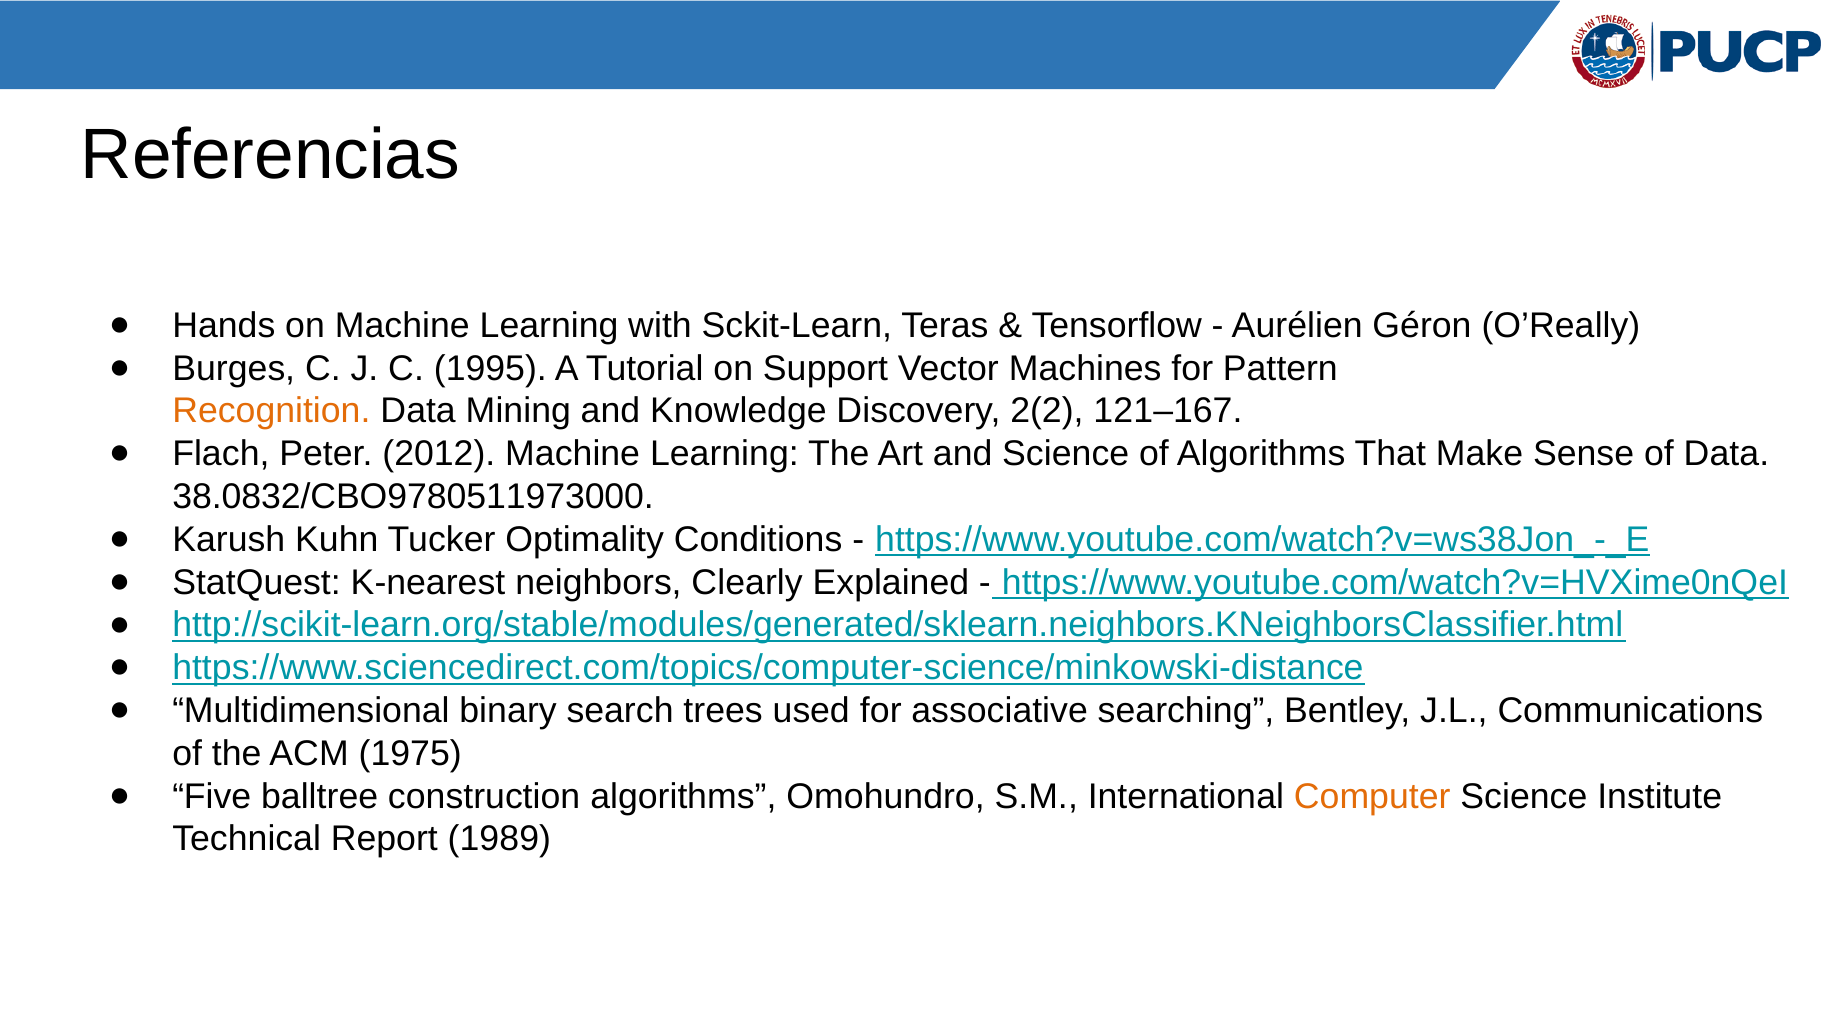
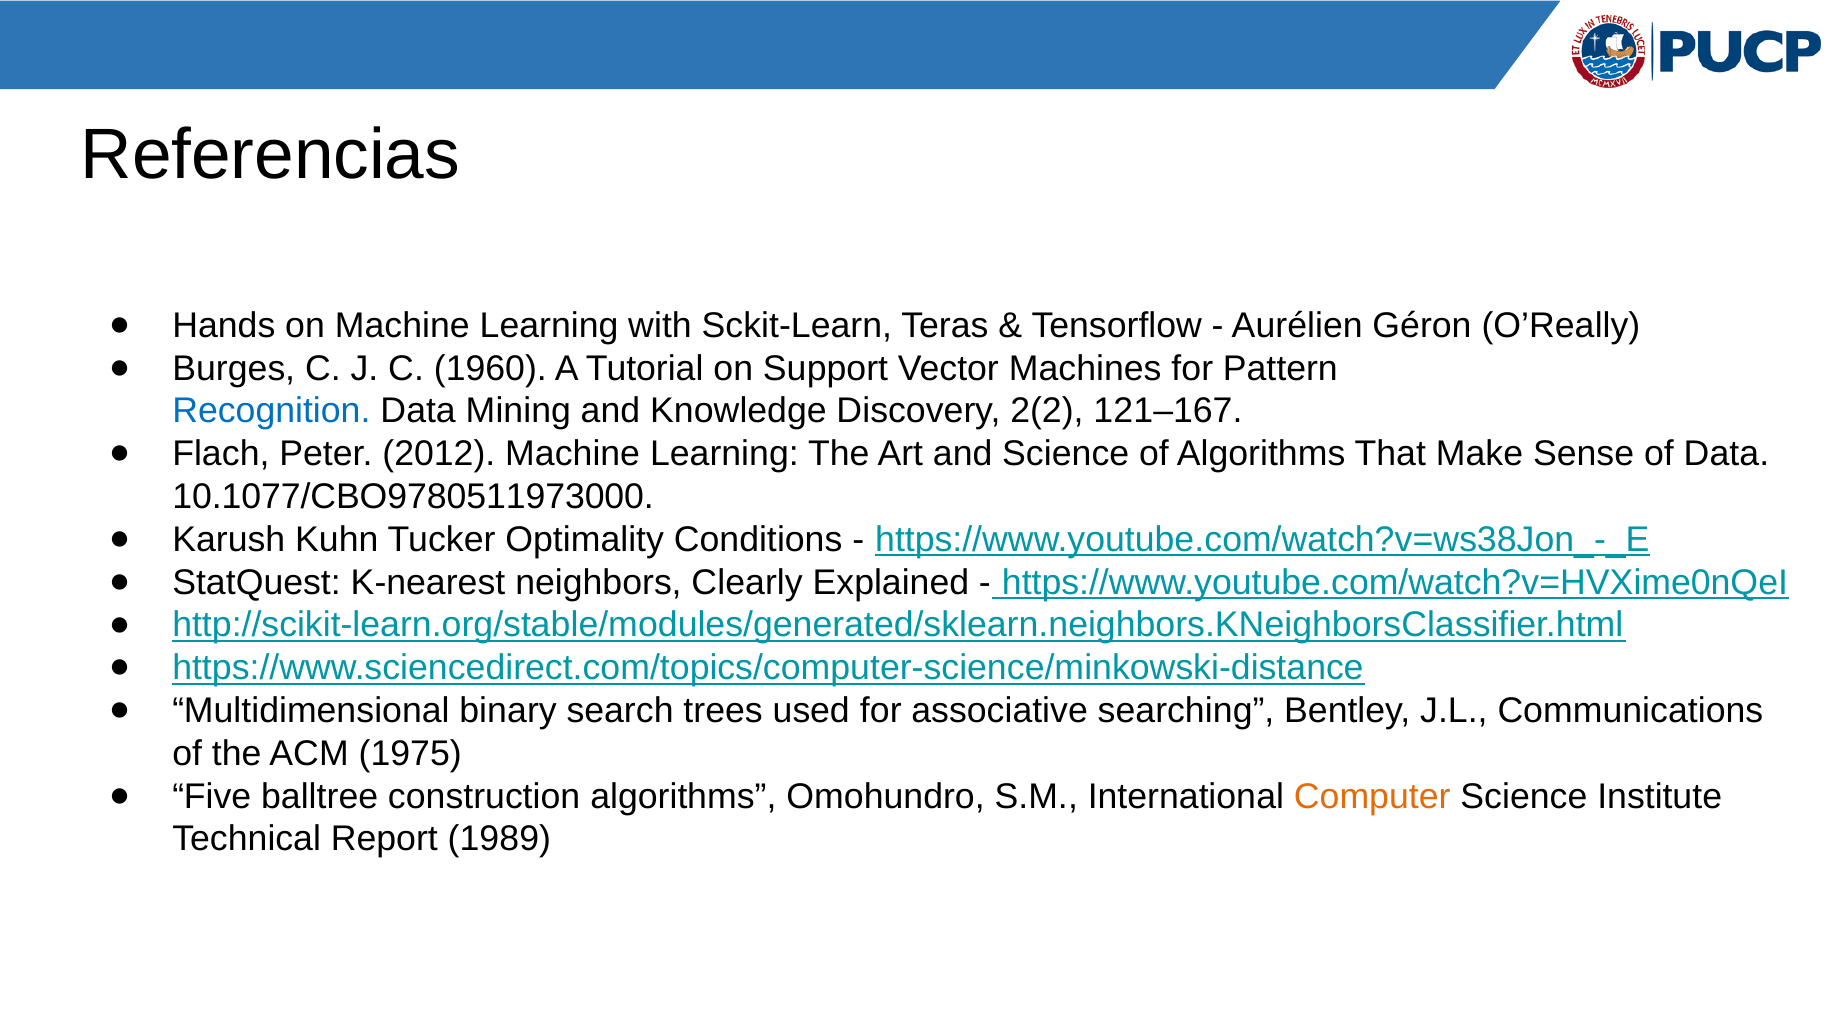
1995: 1995 -> 1960 (490, 368)
Recognition colour: orange -> blue (271, 411)
38.0832/CBO9780511973000: 38.0832/CBO9780511973000 -> 10.1077/CBO9780511973000 (413, 497)
